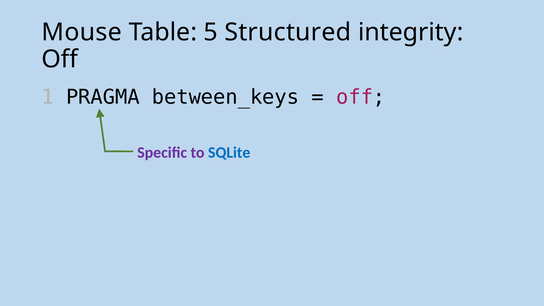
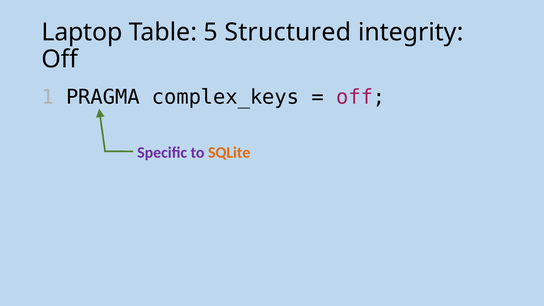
Mouse: Mouse -> Laptop (82, 32)
between_keys: between_keys -> complex_keys (226, 97)
SQLite colour: blue -> orange (229, 152)
